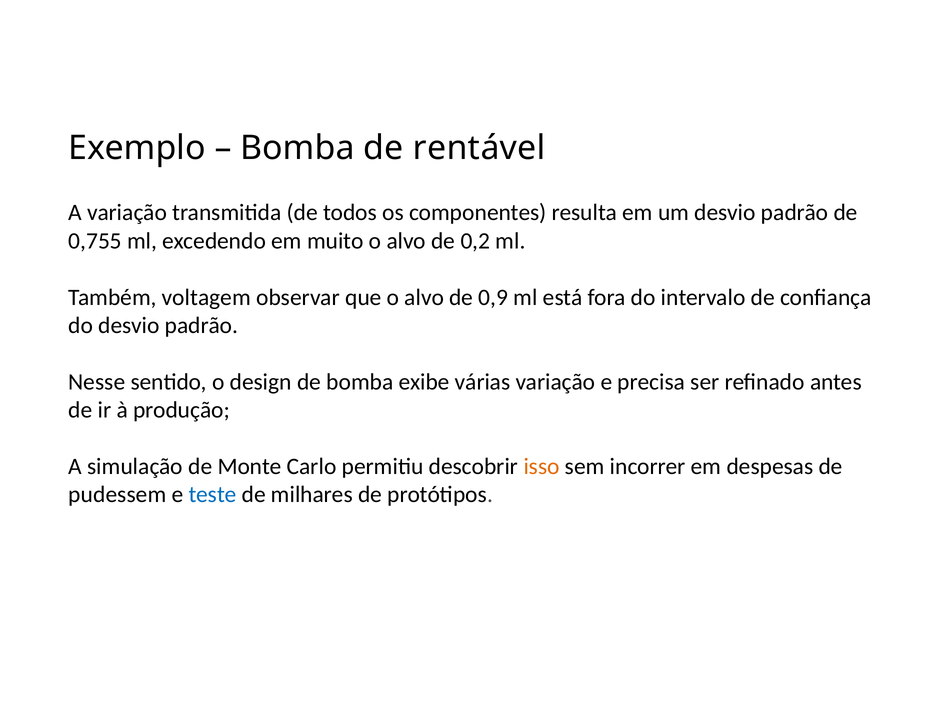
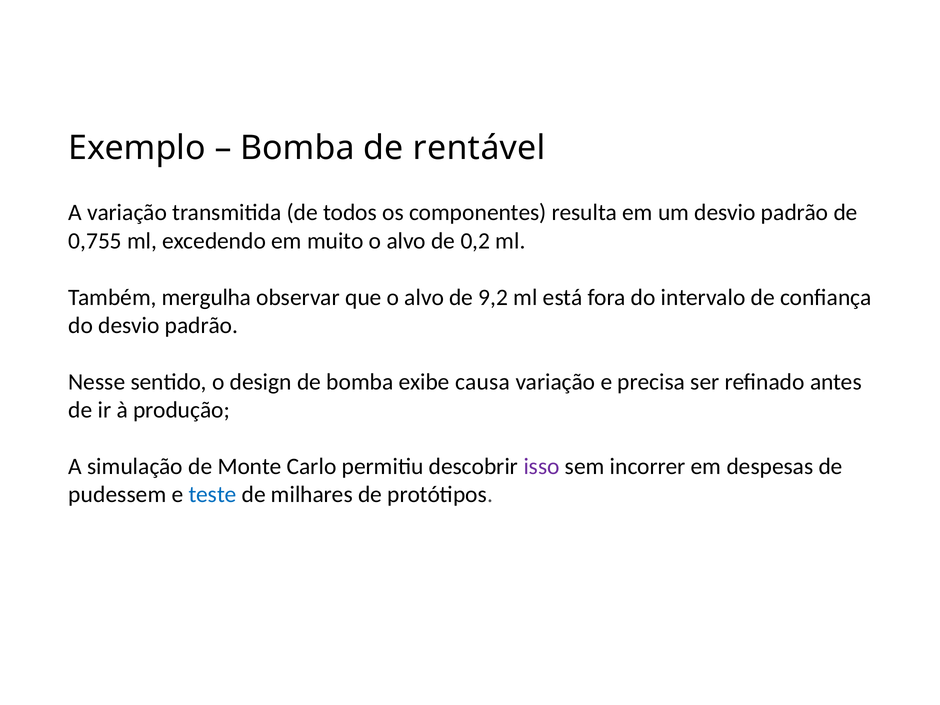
voltagem: voltagem -> mergulha (207, 297)
0,9: 0,9 -> 9,2 (493, 297)
várias: várias -> causa (482, 382)
isso colour: orange -> purple (542, 466)
